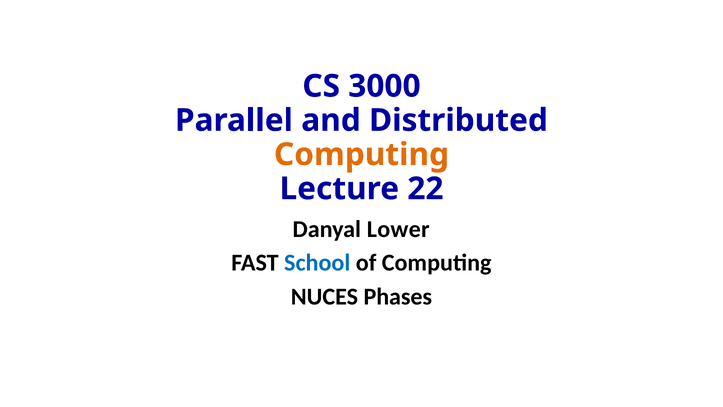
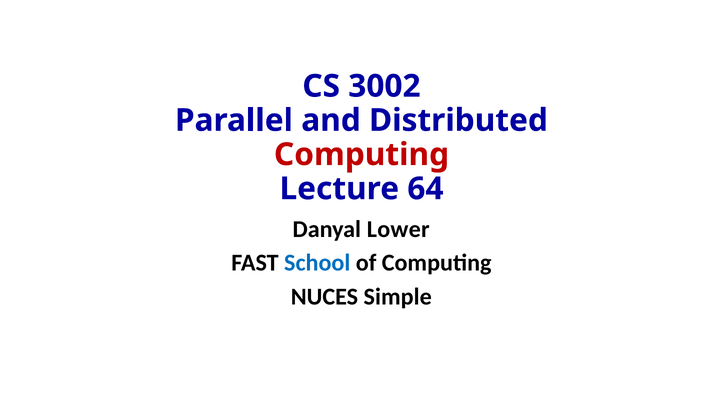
3000: 3000 -> 3002 (384, 86)
Computing colour: orange -> red (361, 154)
22: 22 -> 64 (425, 189)
Phases: Phases -> Simple (398, 296)
